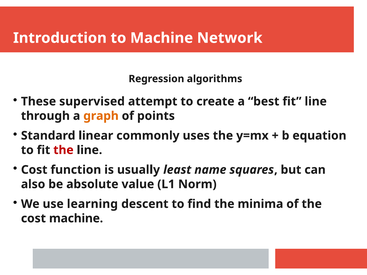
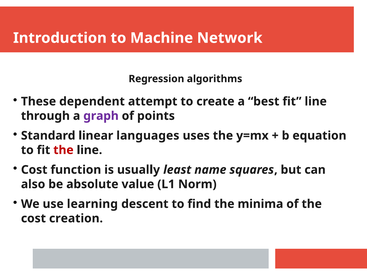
supervised: supervised -> dependent (92, 102)
graph colour: orange -> purple (101, 116)
commonly: commonly -> languages (148, 136)
cost machine: machine -> creation (76, 219)
